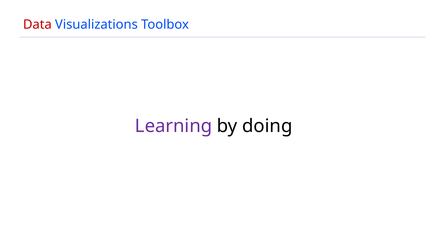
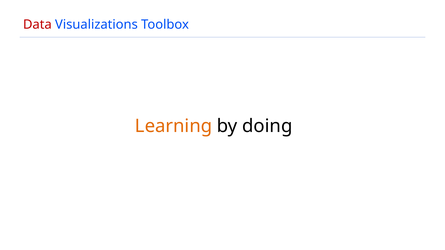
Learning colour: purple -> orange (174, 126)
